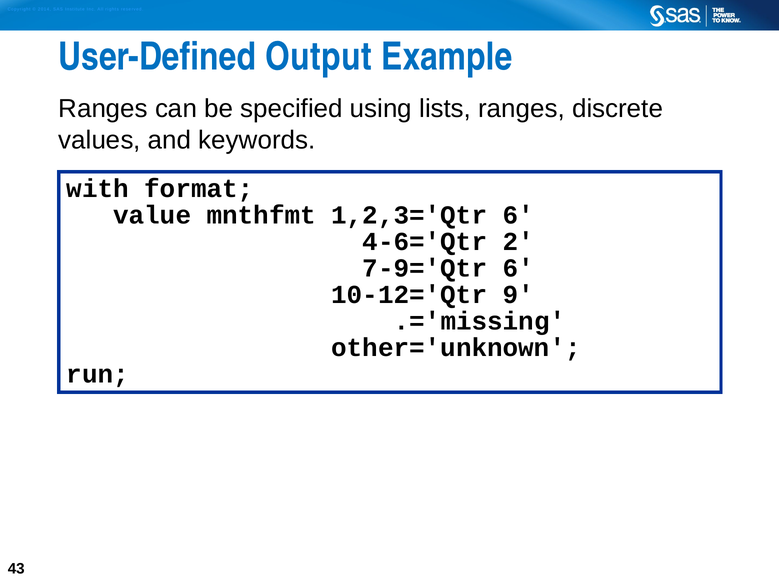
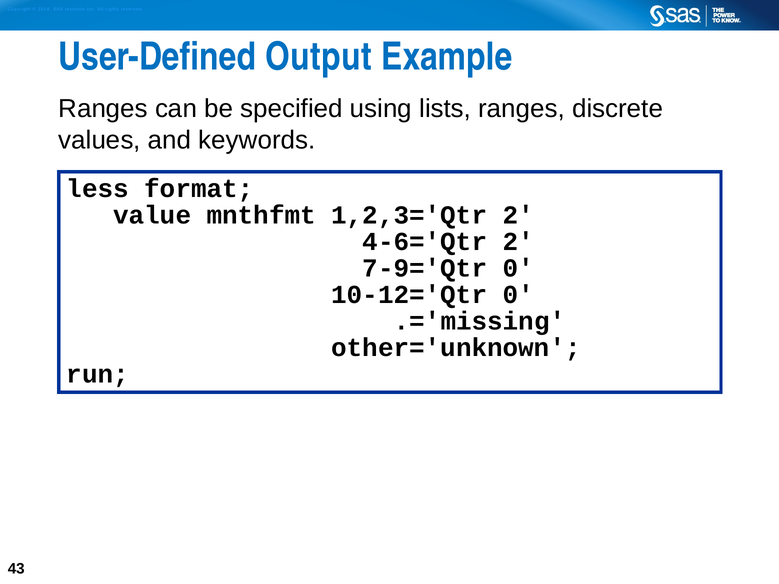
with: with -> less (98, 189)
1,2,3='Qtr 6: 6 -> 2 (518, 215)
7-9='Qtr 6: 6 -> 0 (518, 268)
10-12='Qtr 9: 9 -> 0 (518, 295)
